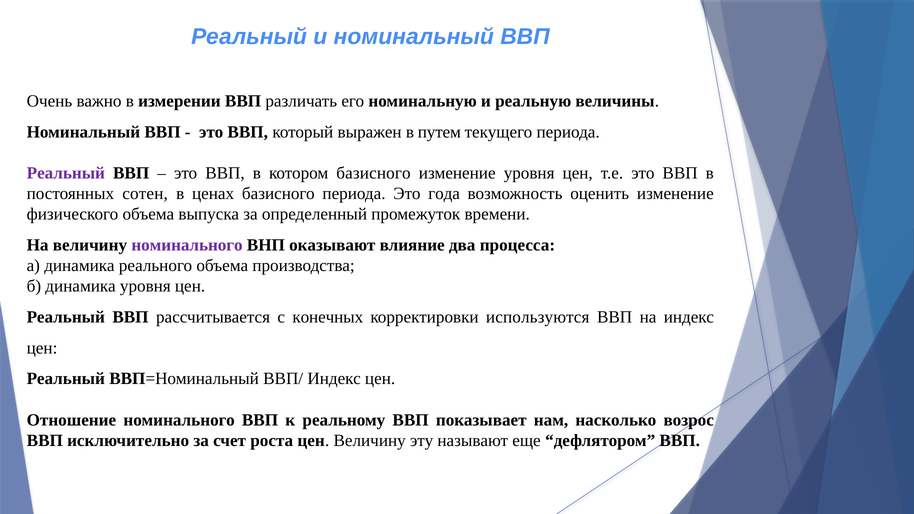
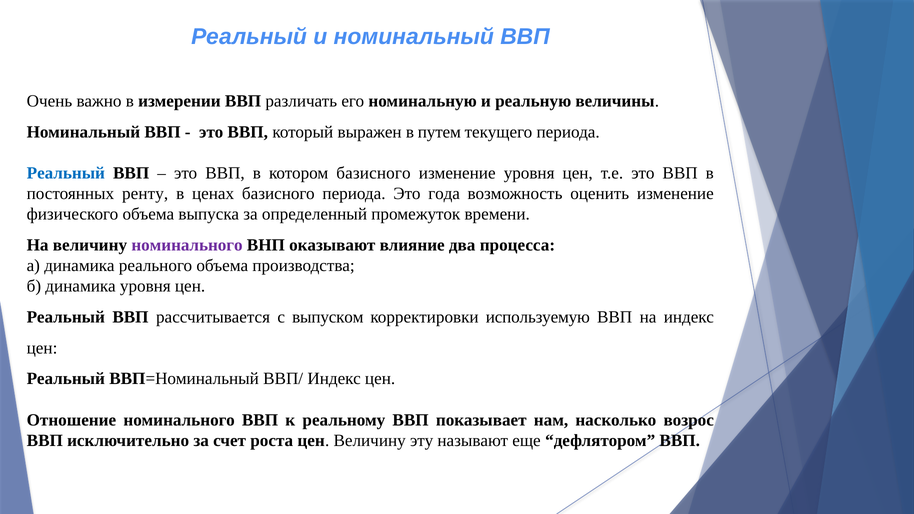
Реальный colour: purple -> blue (66, 173)
сотен: сотен -> ренту (145, 194)
конечных: конечных -> выпуском (328, 317)
используются: используются -> используемую (538, 317)
